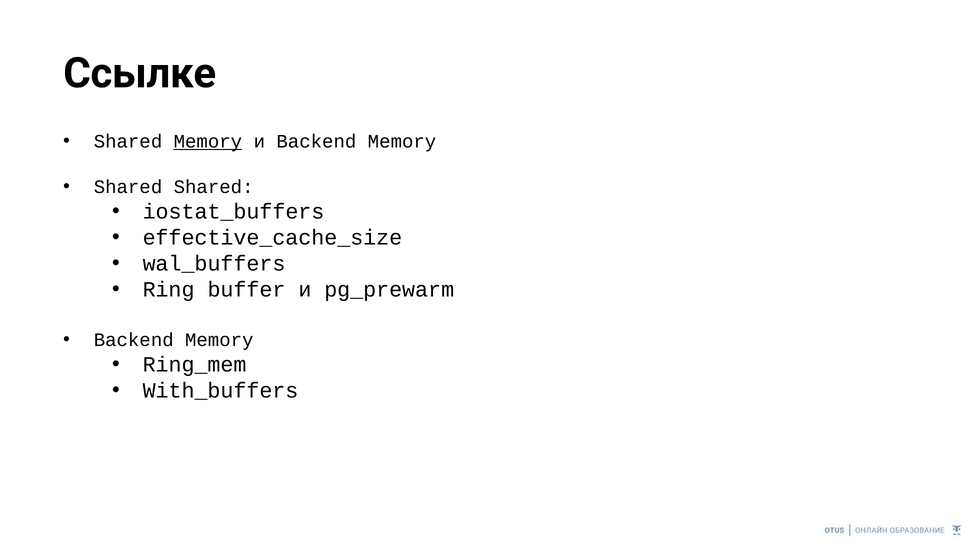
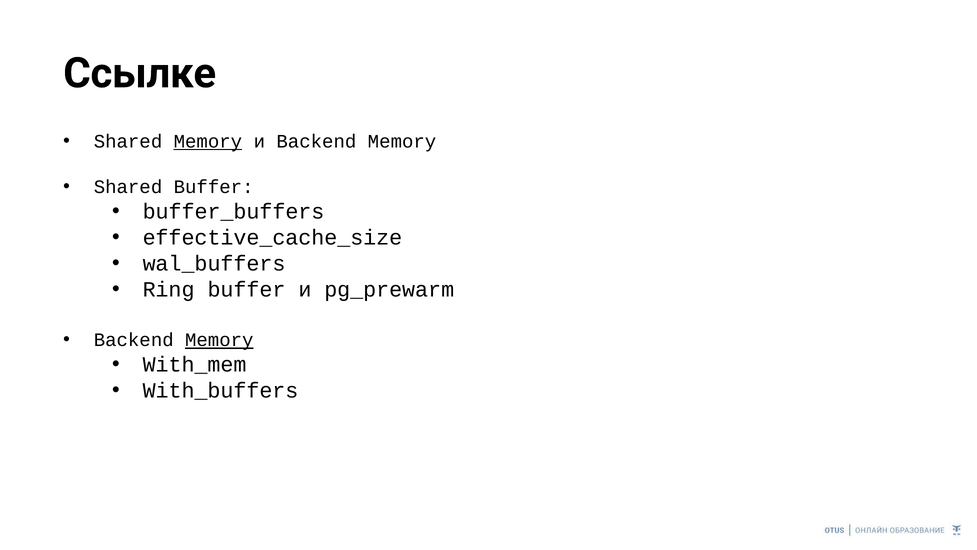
Shared Shared: Shared -> Buffer (214, 187)
iostat_buffers: iostat_buffers -> buffer_buffers (233, 212)
Memory underline: none -> present (219, 340)
Ring_mem: Ring_mem -> With_mem (195, 364)
